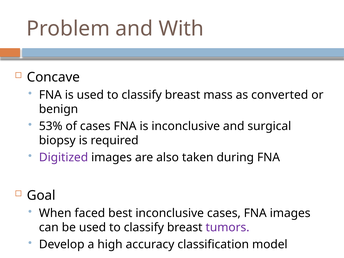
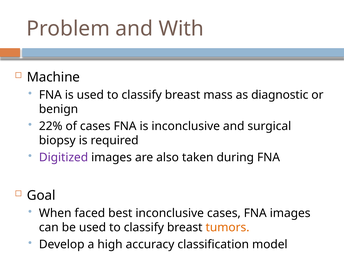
Concave: Concave -> Machine (53, 77)
converted: converted -> diagnostic (280, 95)
53%: 53% -> 22% (51, 126)
tumors colour: purple -> orange (228, 228)
